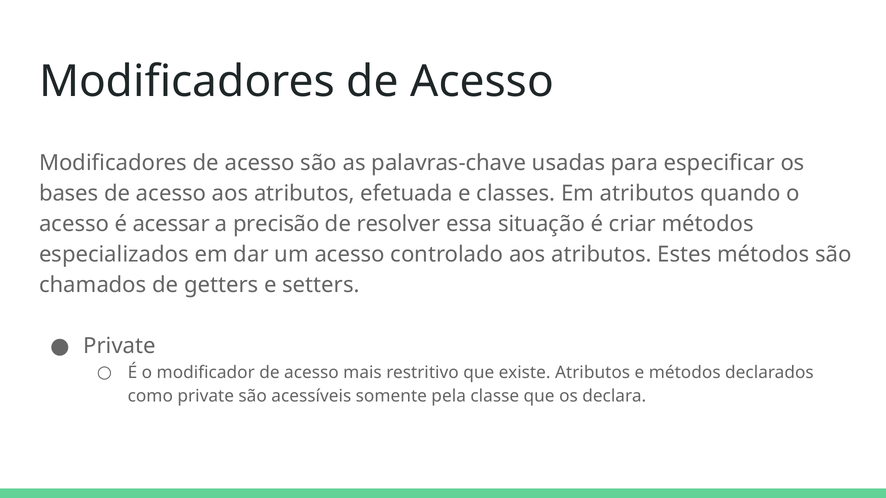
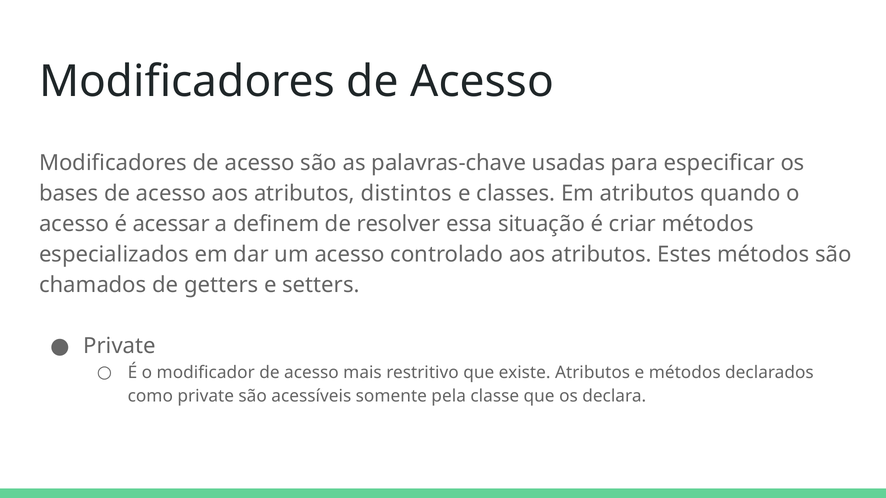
efetuada: efetuada -> distintos (406, 194)
precisão: precisão -> definem (276, 224)
